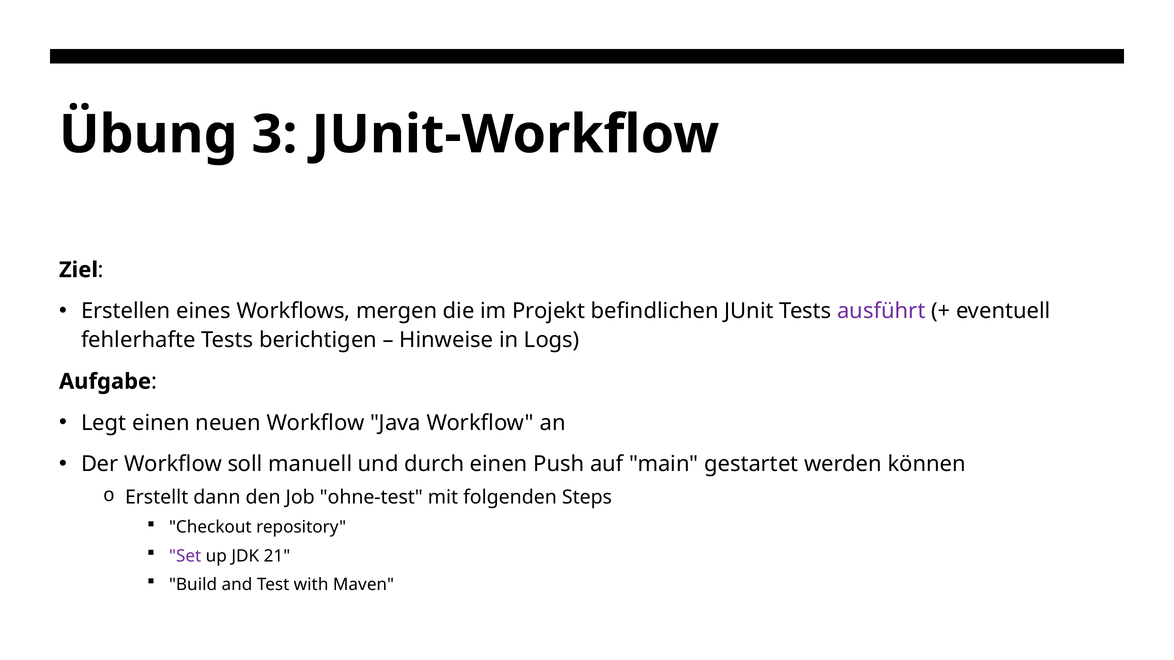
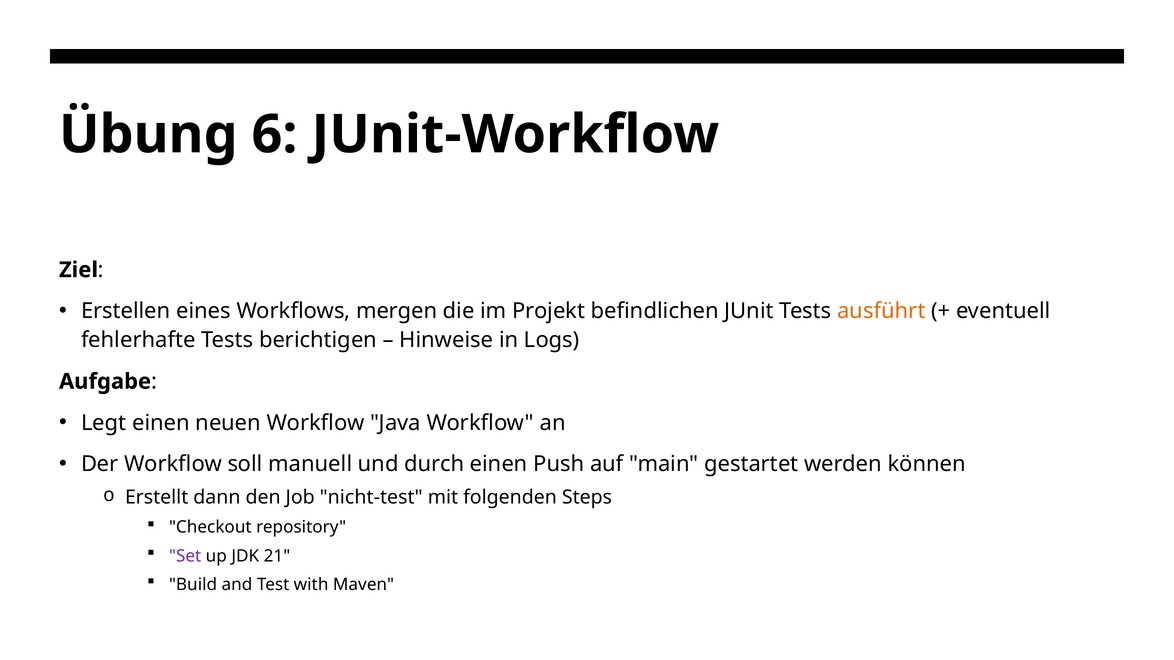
3: 3 -> 6 (274, 135)
ausführt colour: purple -> orange (881, 311)
ohne-test: ohne-test -> nicht-test (371, 497)
